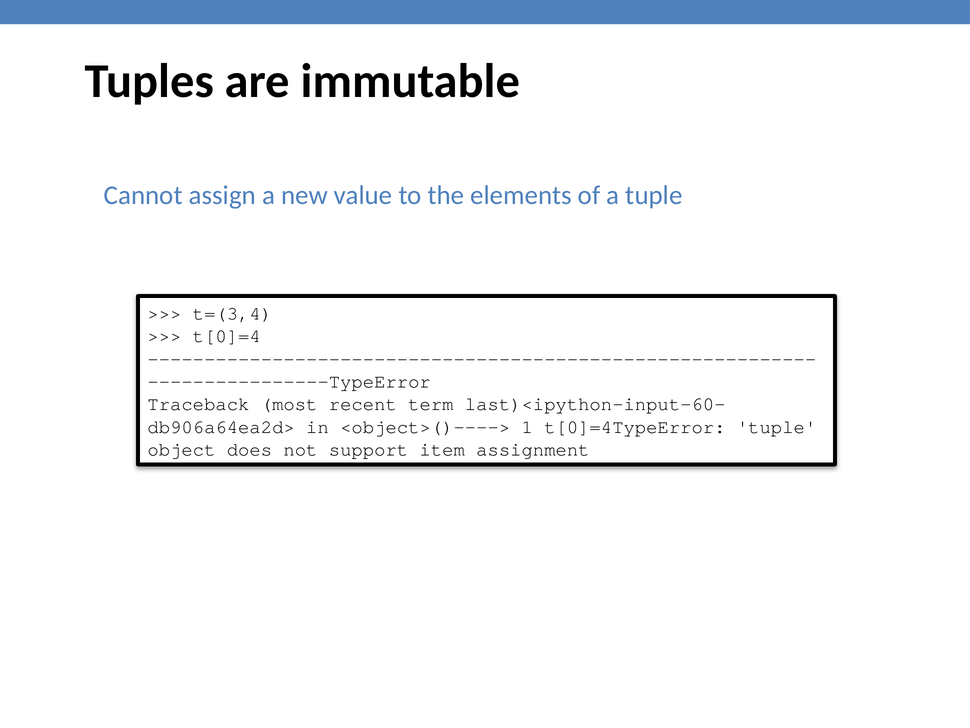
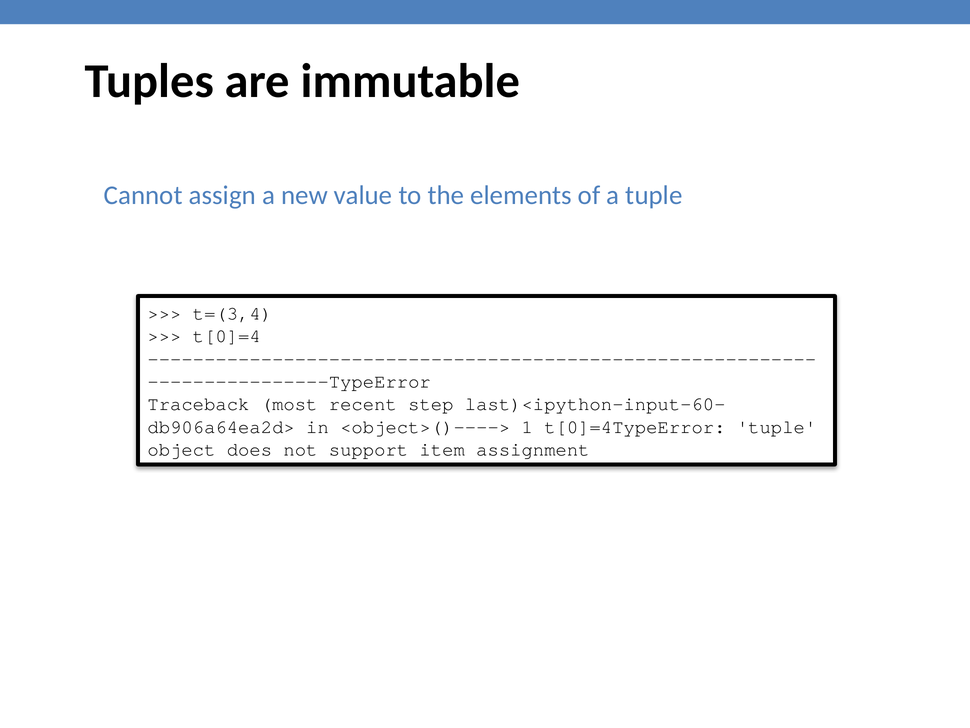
term: term -> step (431, 404)
